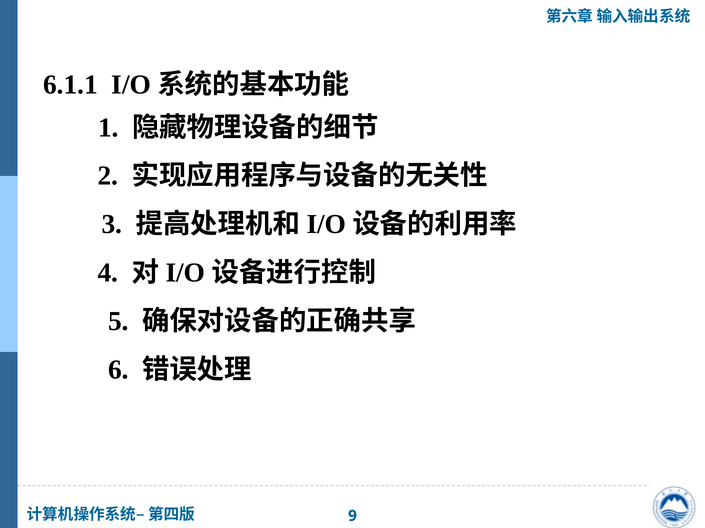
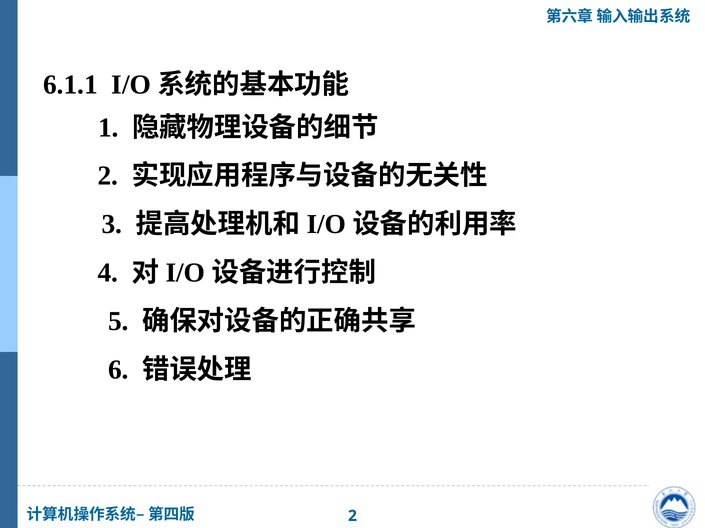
9: 9 -> 2 (352, 517)
